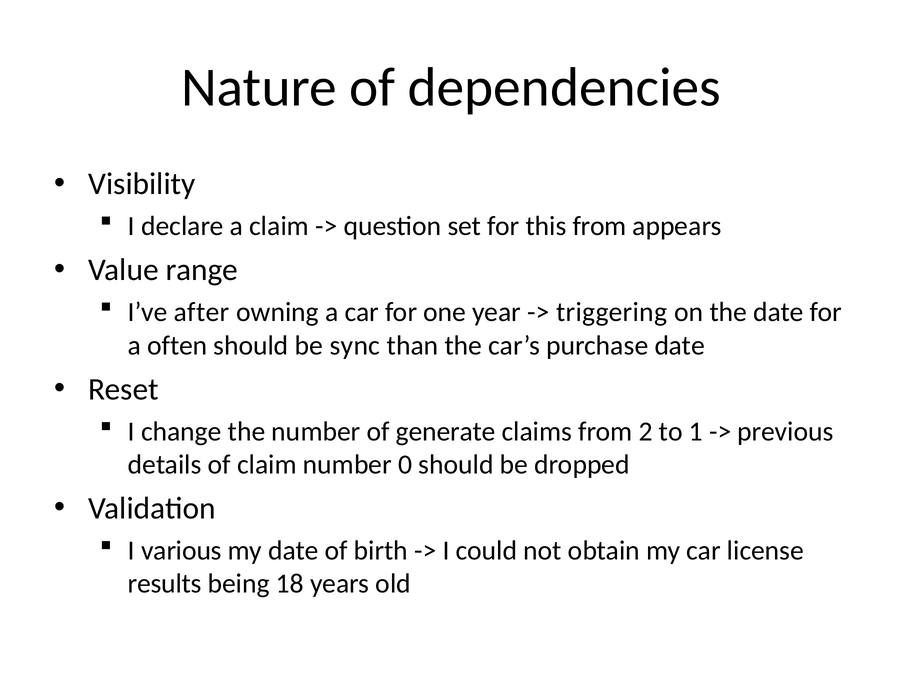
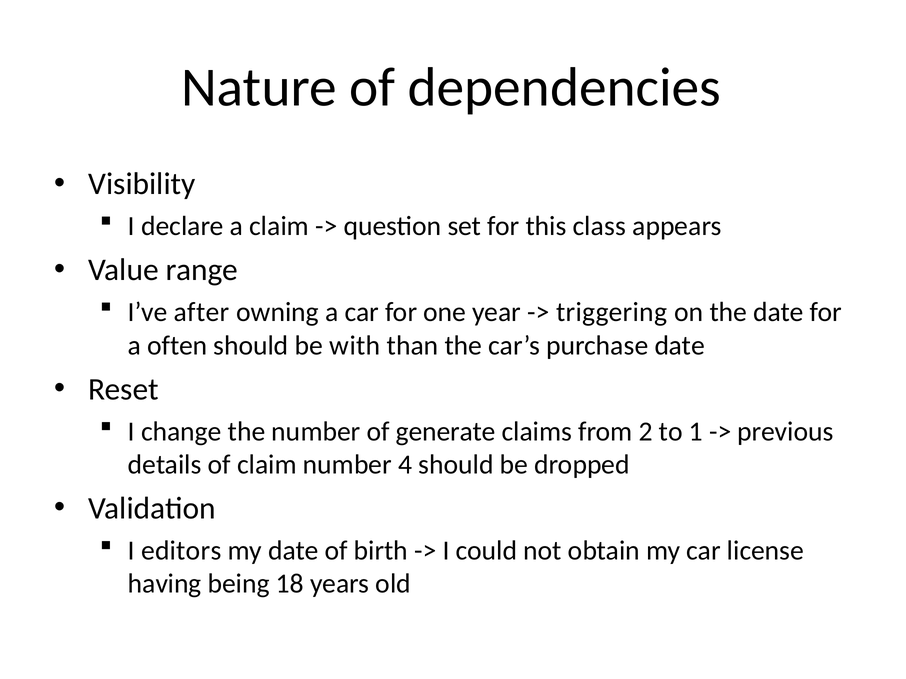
this from: from -> class (599, 226)
sync: sync -> with (355, 346)
0: 0 -> 4 (405, 465)
various: various -> editors (181, 551)
results: results -> having (165, 584)
